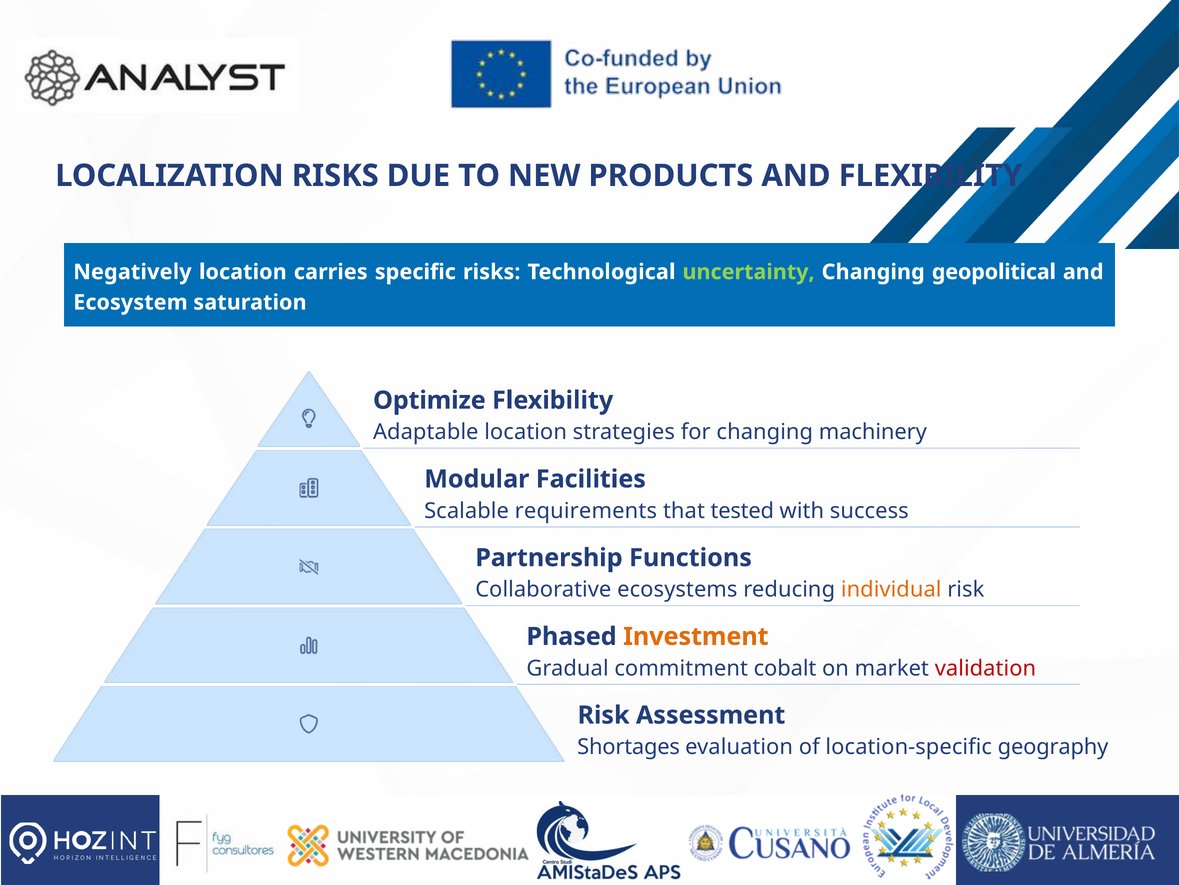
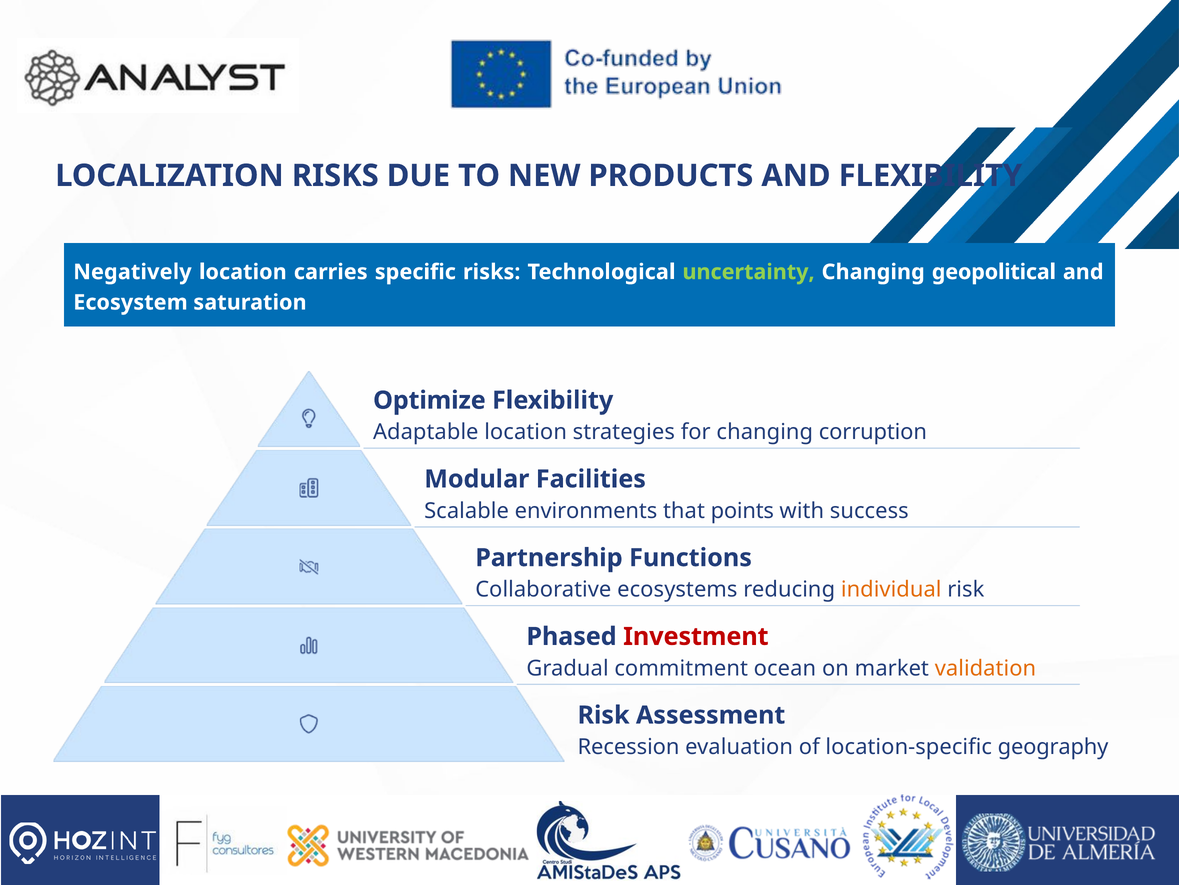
machinery: machinery -> corruption (873, 432)
requirements: requirements -> environments (586, 511)
tested: tested -> points (742, 511)
Investment colour: orange -> red (696, 636)
cobalt: cobalt -> ocean (785, 668)
validation colour: red -> orange (985, 668)
Shortages: Shortages -> Recession (629, 746)
